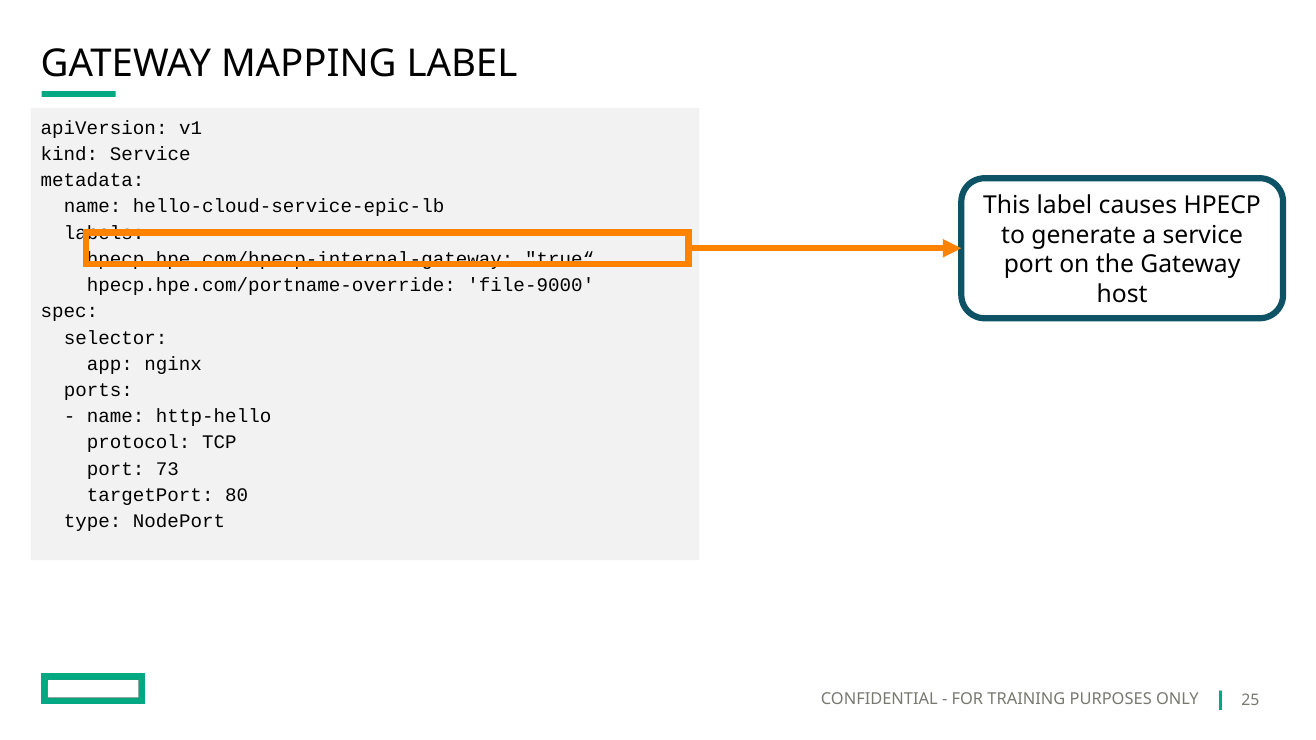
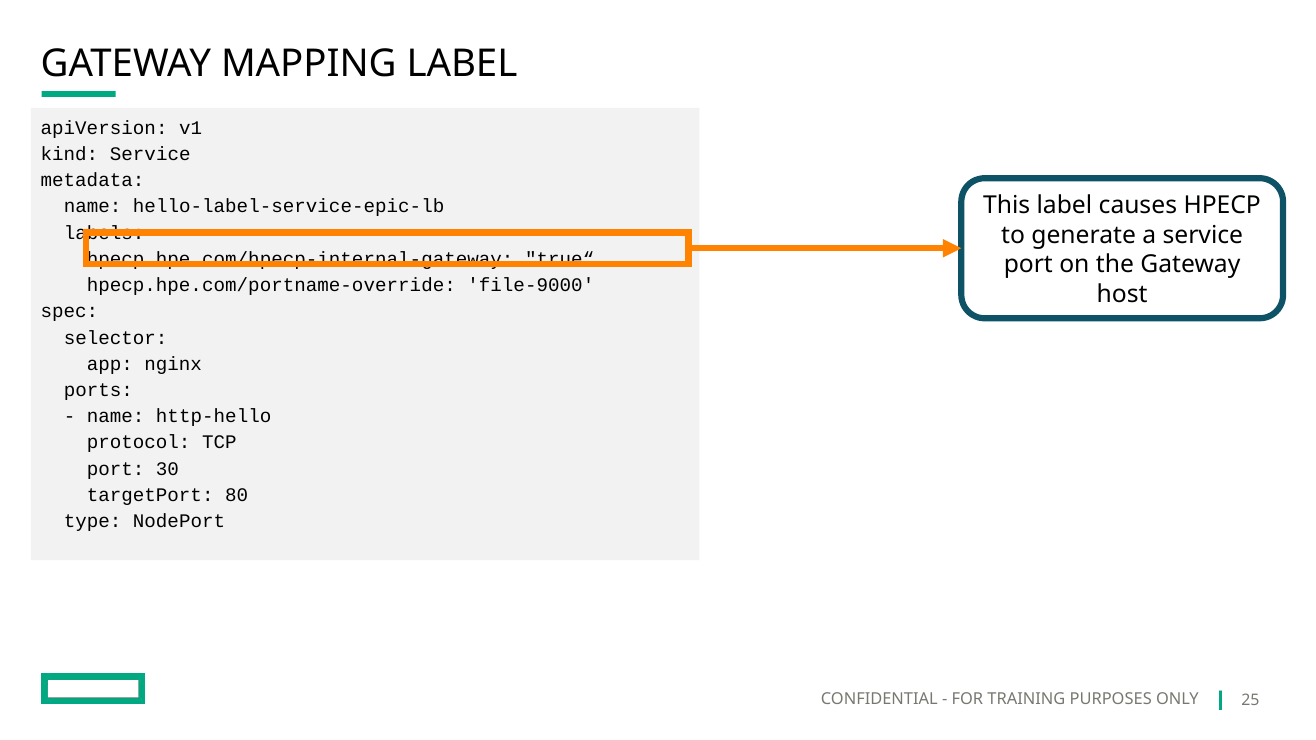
hello-cloud-service-epic-lb: hello-cloud-service-epic-lb -> hello-label-service-epic-lb (289, 207)
73: 73 -> 30 (167, 469)
